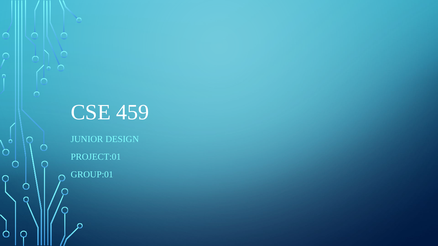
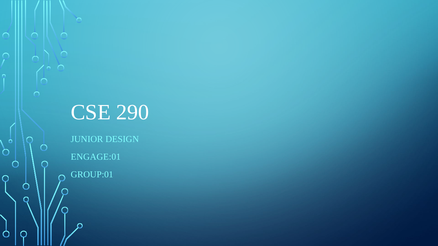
459: 459 -> 290 (133, 112)
PROJECT:01: PROJECT:01 -> ENGAGE:01 (96, 157)
